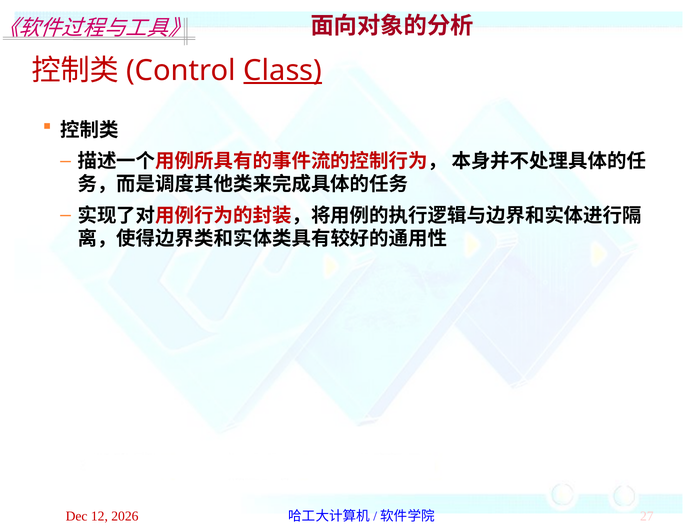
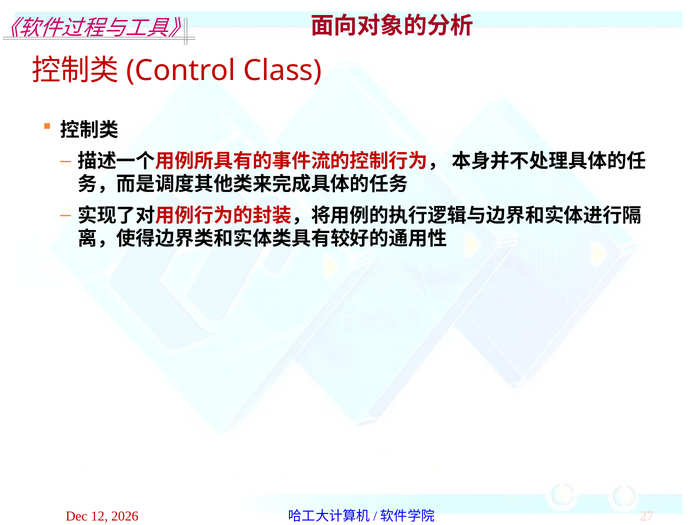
Class underline: present -> none (283, 70)
